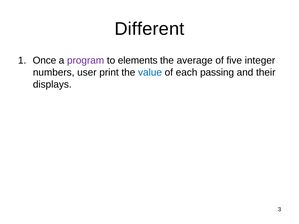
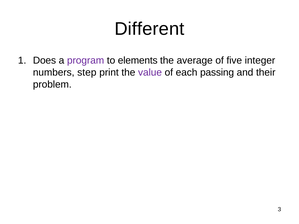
Once: Once -> Does (44, 61)
user: user -> step (87, 72)
value colour: blue -> purple (150, 72)
displays: displays -> problem (52, 84)
